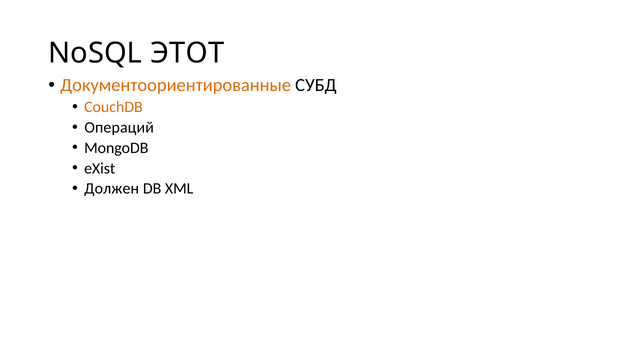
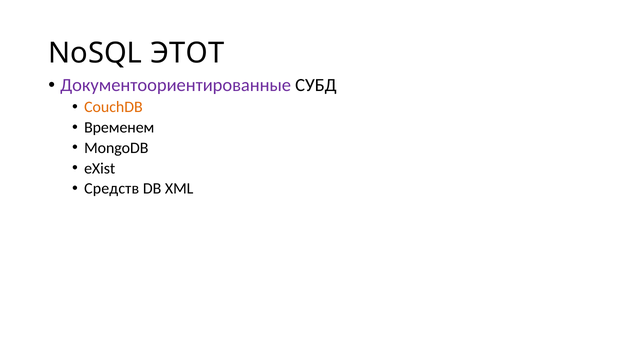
Документоориентированные colour: orange -> purple (176, 85)
Операций: Операций -> Временем (119, 128)
Должен: Должен -> Средств (112, 189)
